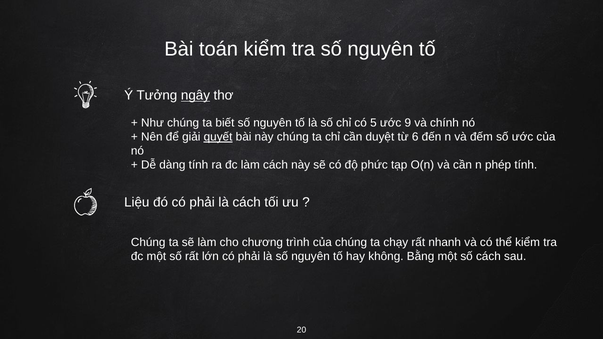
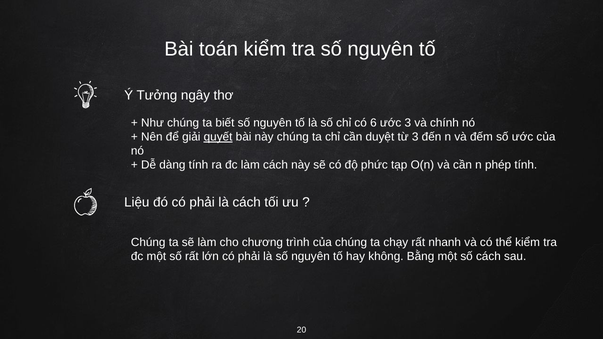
ngây underline: present -> none (195, 96)
5: 5 -> 6 (373, 123)
ước 9: 9 -> 3 (408, 123)
từ 6: 6 -> 3 (415, 137)
